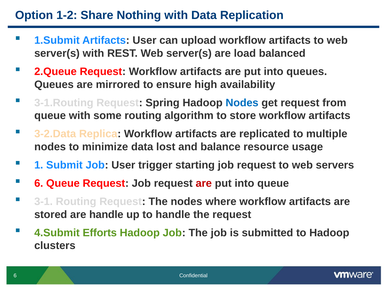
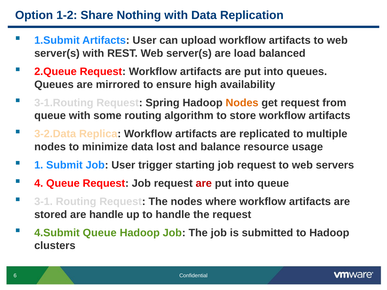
Nodes colour: blue -> orange (242, 103)
6: 6 -> 4 (39, 184)
4.Submit Efforts: Efforts -> Queue (100, 233)
